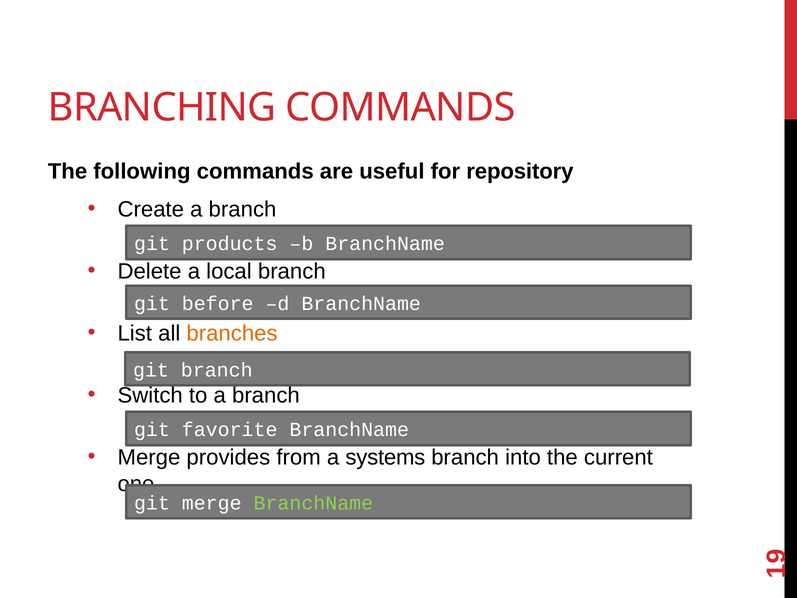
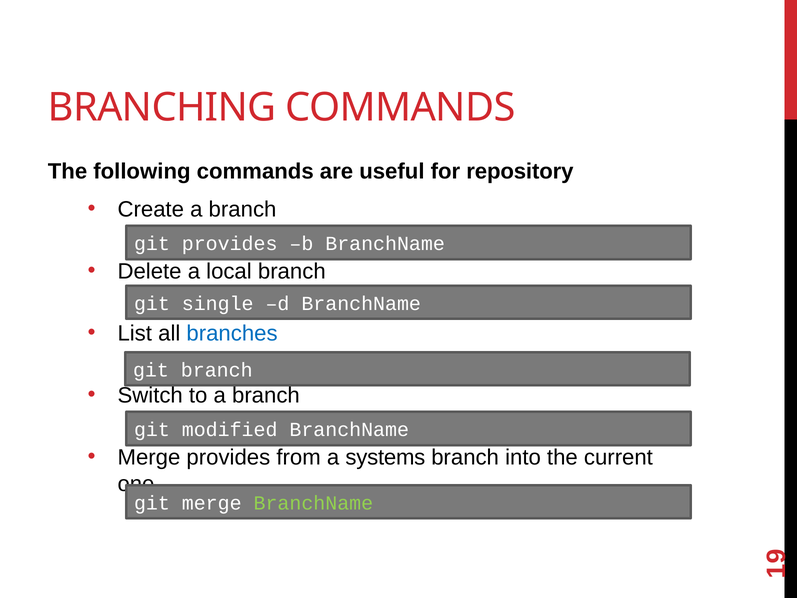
git products: products -> provides (230, 244)
before: before -> single (218, 304)
branches colour: orange -> blue (232, 333)
favorite: favorite -> modified (230, 430)
